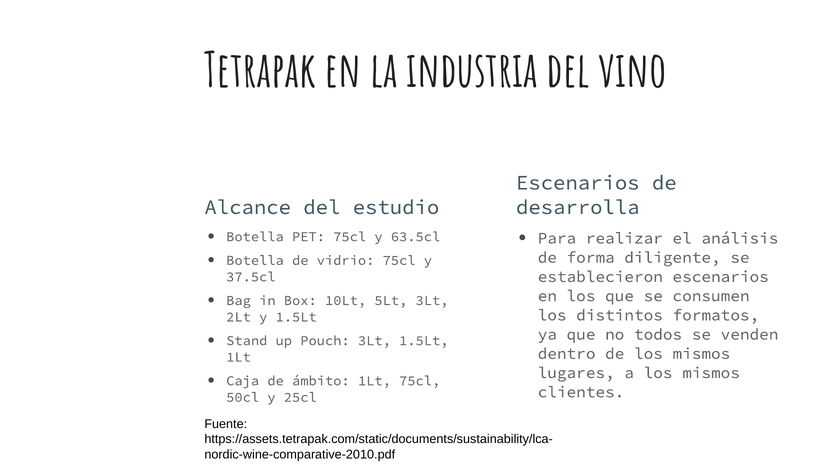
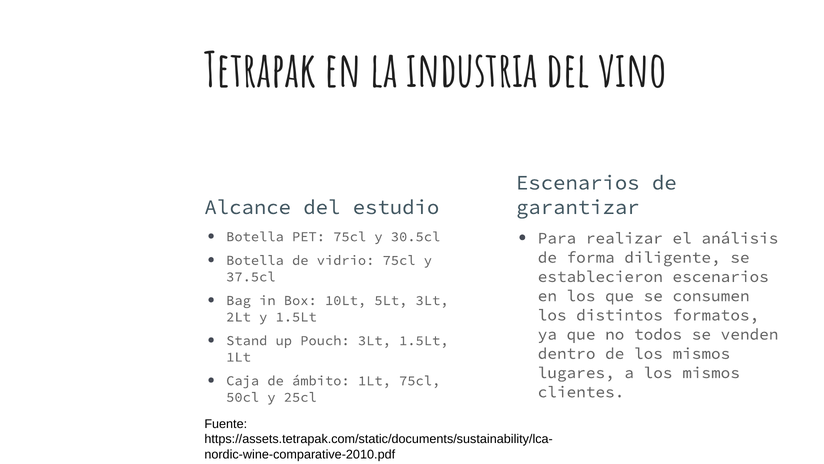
desarrolla: desarrolla -> garantizar (578, 207)
63.5cl: 63.5cl -> 30.5cl (416, 236)
